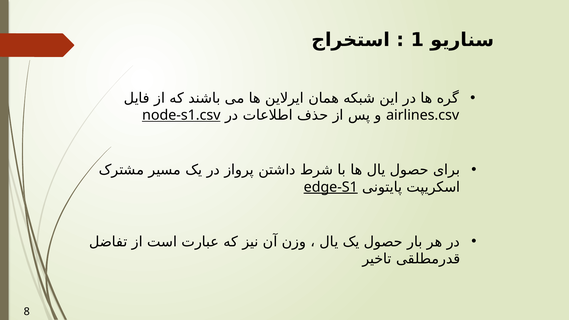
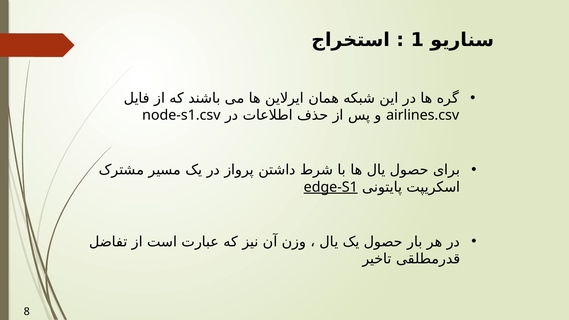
node-s1.csv underline: present -> none (181, 115)
